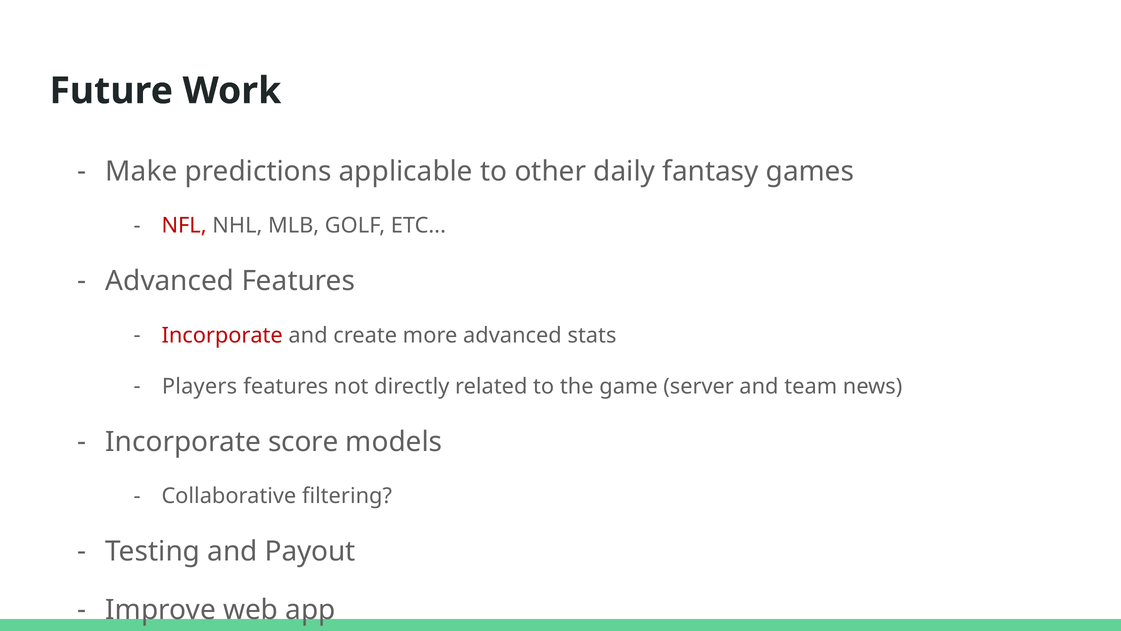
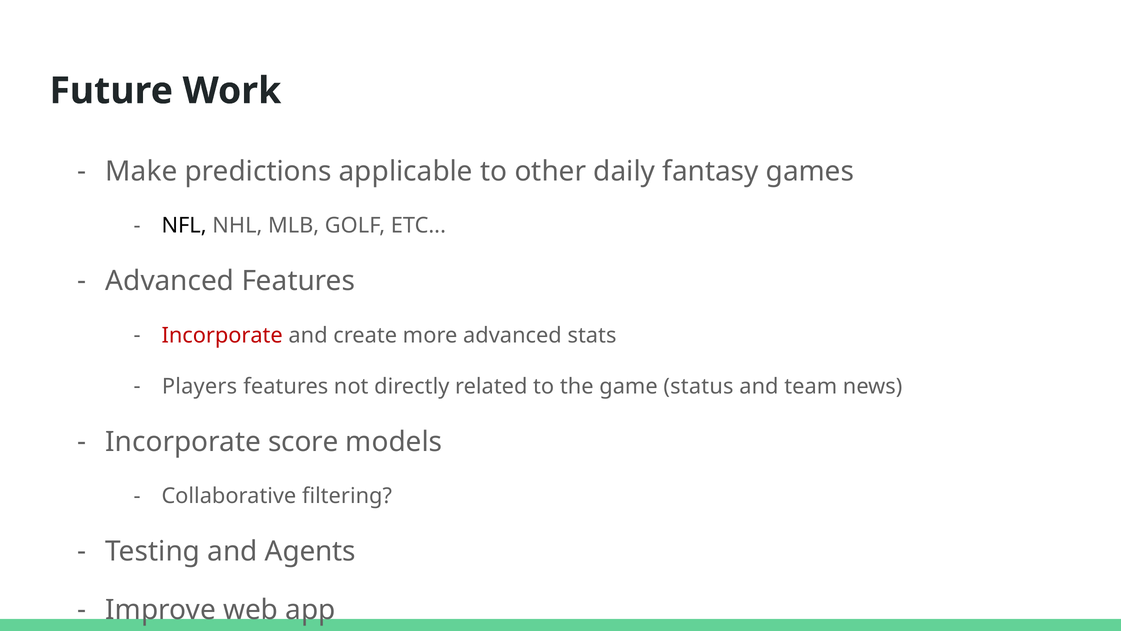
NFL colour: red -> black (184, 226)
game server: server -> status (698, 386)
Payout: Payout -> Agents (310, 551)
